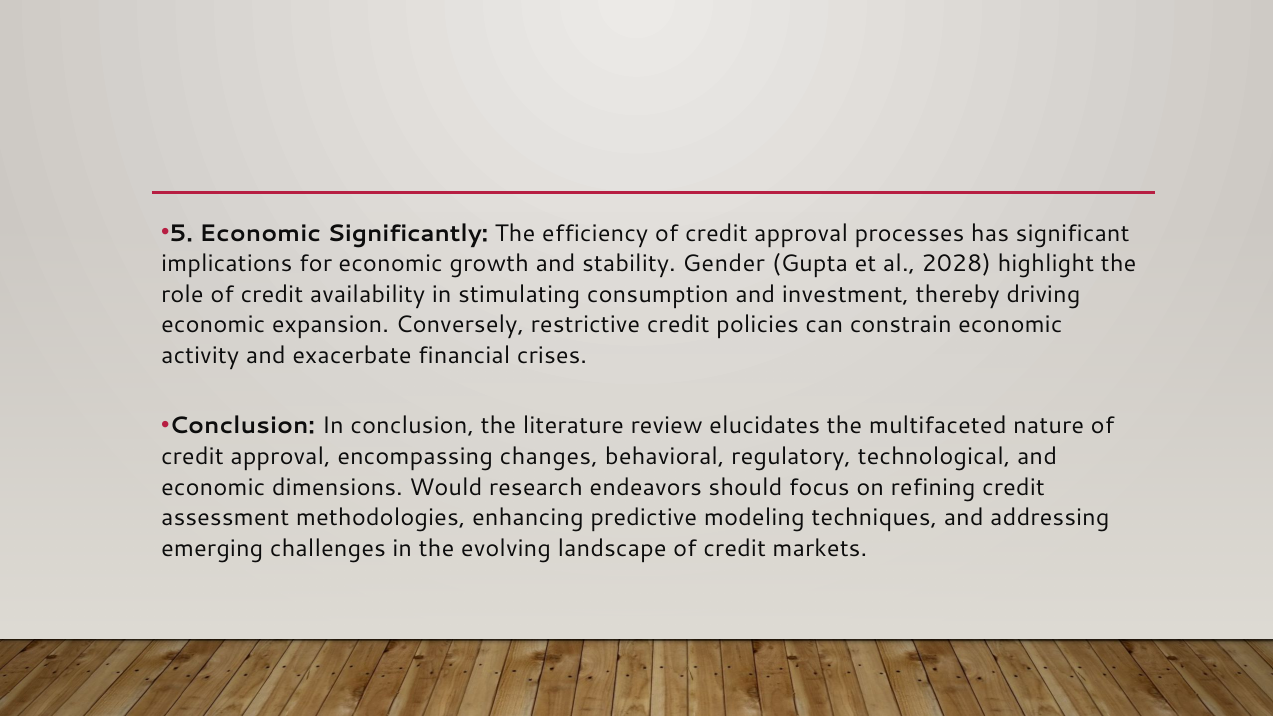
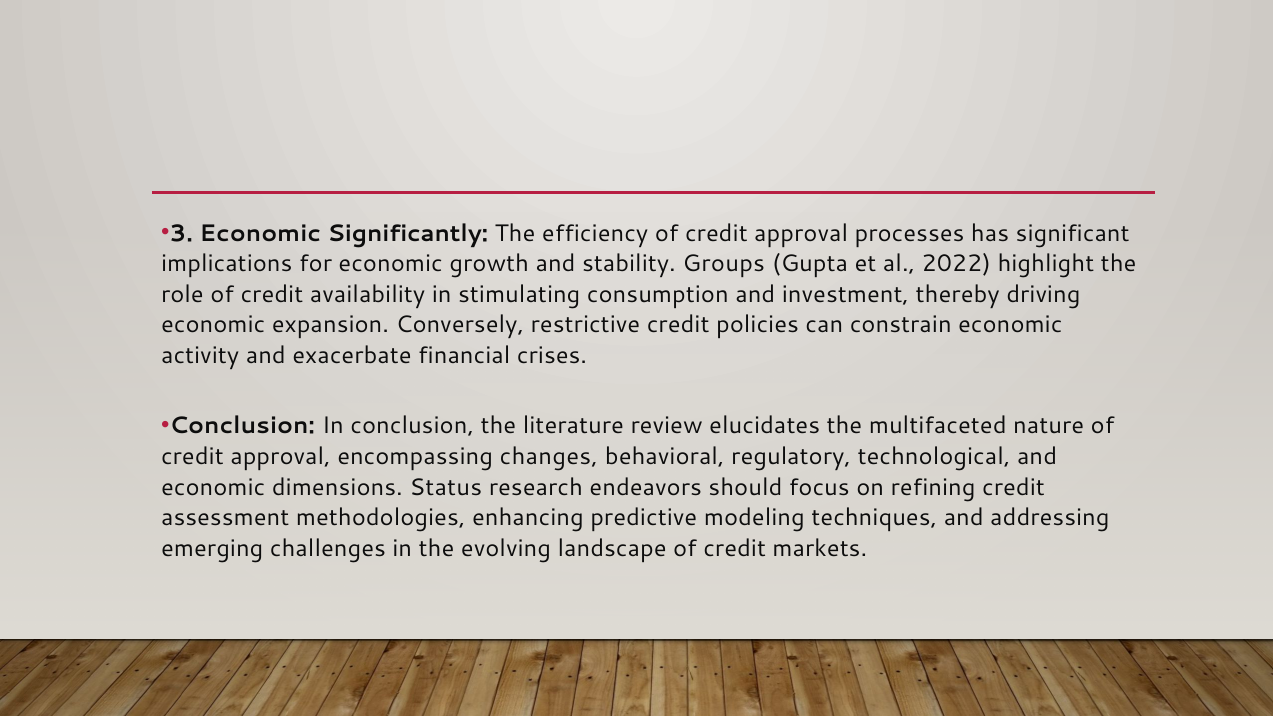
5: 5 -> 3 (181, 233)
Gender: Gender -> Groups (724, 264)
2028: 2028 -> 2022 (956, 264)
Would: Would -> Status (446, 487)
